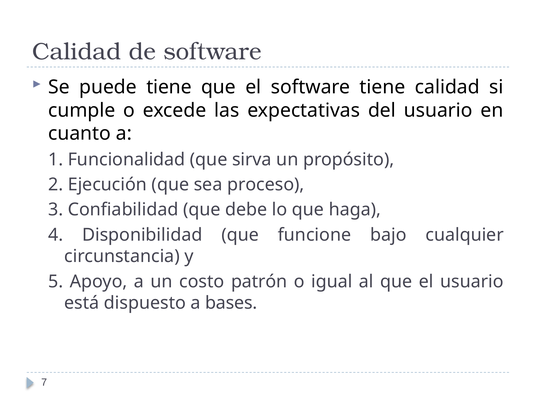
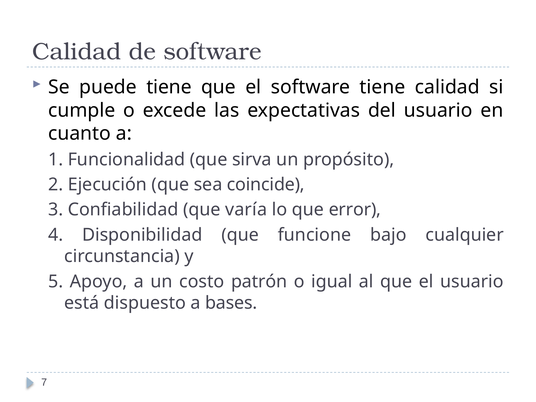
proceso: proceso -> coincide (266, 185)
debe: debe -> varía (246, 210)
haga: haga -> error (355, 210)
